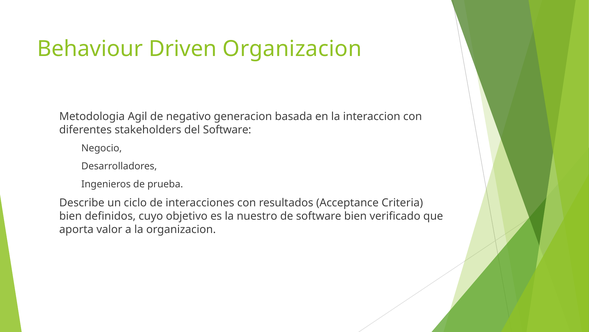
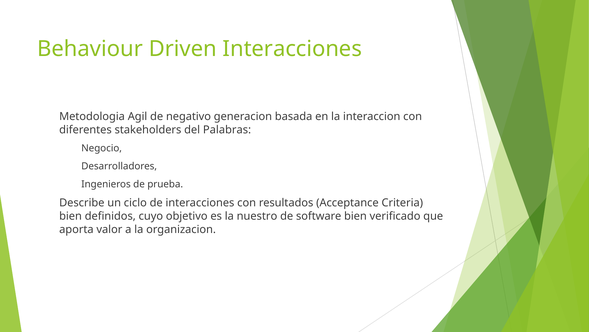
Driven Organizacion: Organizacion -> Interacciones (292, 49)
del Software: Software -> Palabras (227, 129)
